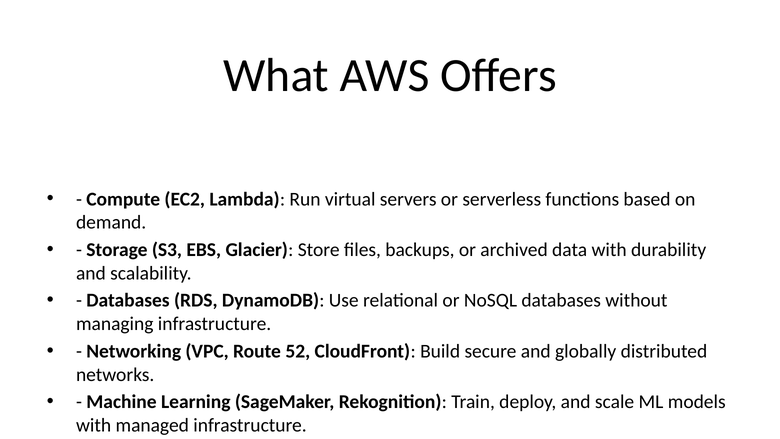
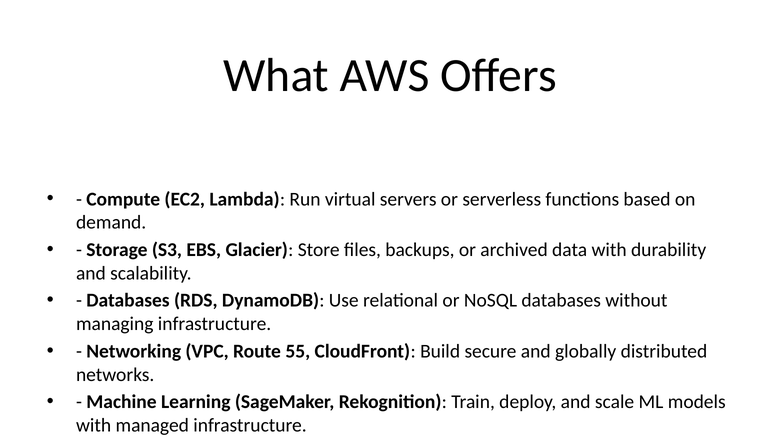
52: 52 -> 55 (298, 351)
